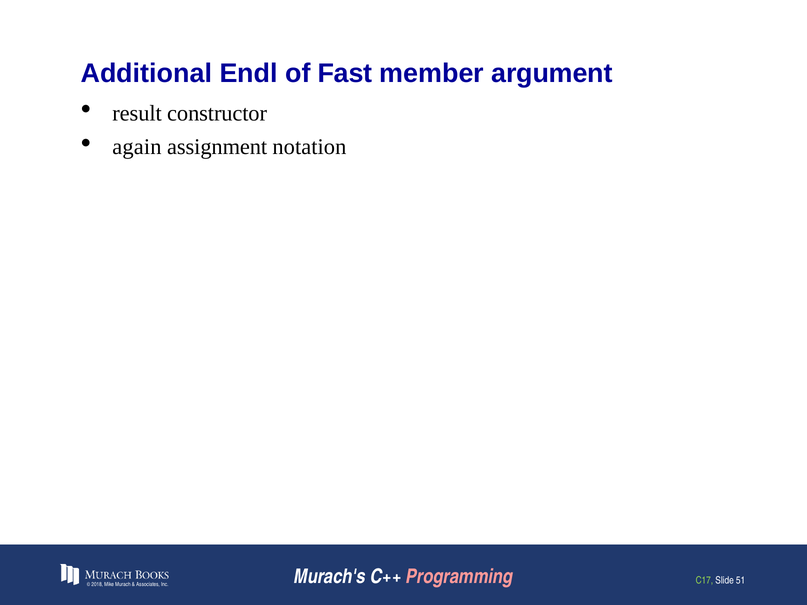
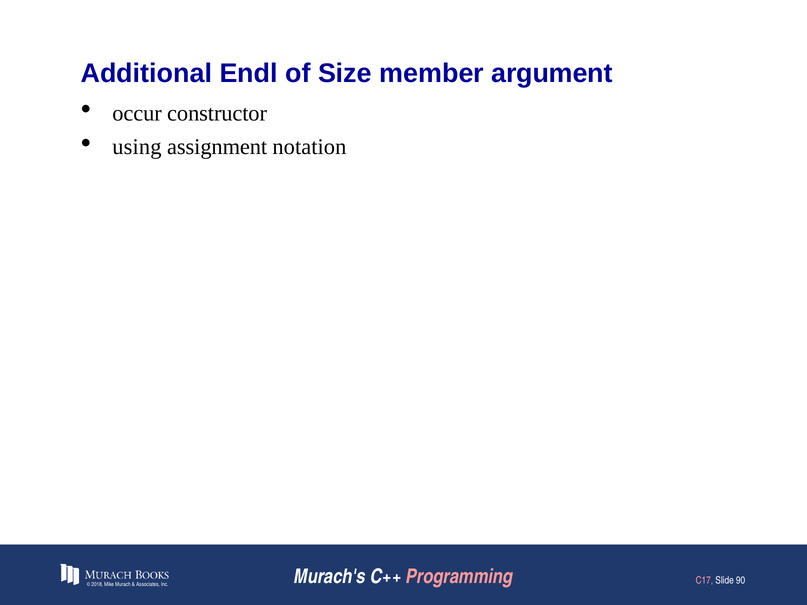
Fast: Fast -> Size (345, 73)
result: result -> occur (137, 113)
again: again -> using (137, 147)
C17 colour: light green -> pink (704, 581)
51: 51 -> 90 (741, 581)
